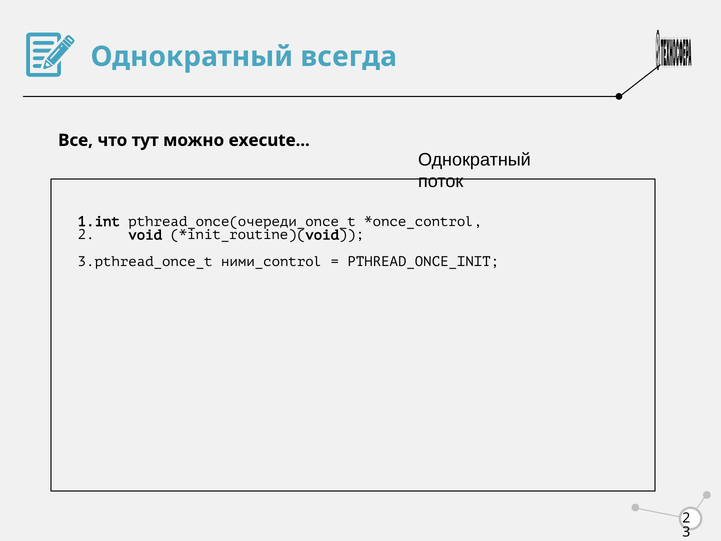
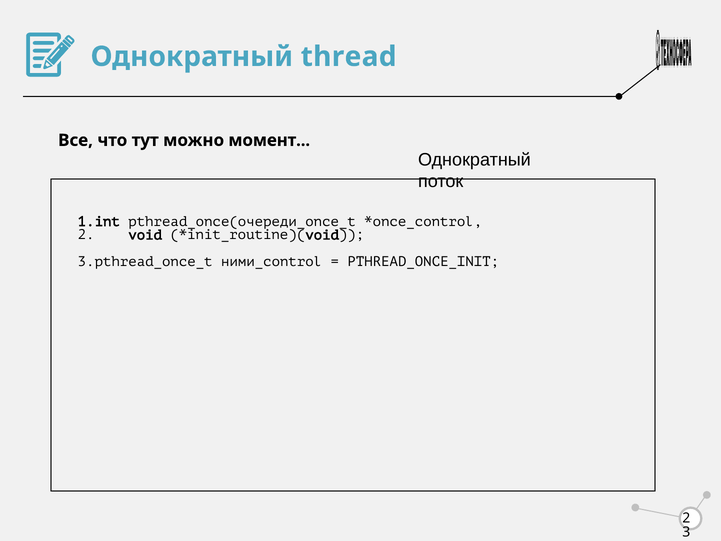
всегда: всегда -> thread (349, 57)
execute: execute -> момент (269, 140)
